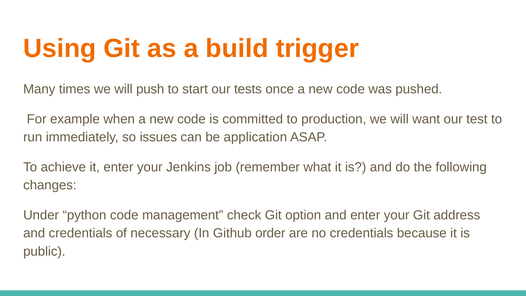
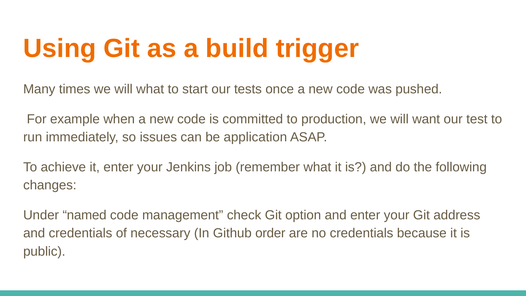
will push: push -> what (150, 89)
python: python -> named (85, 215)
